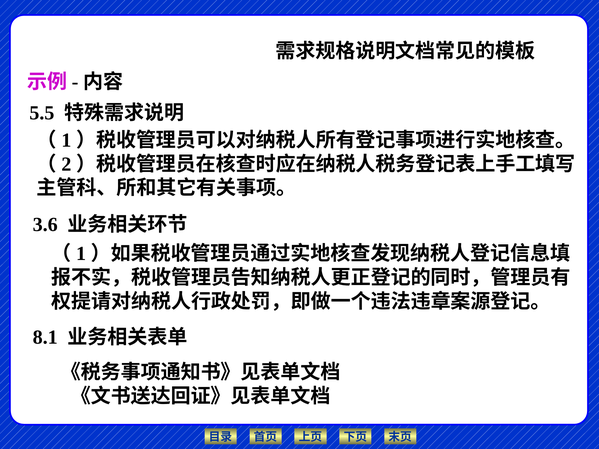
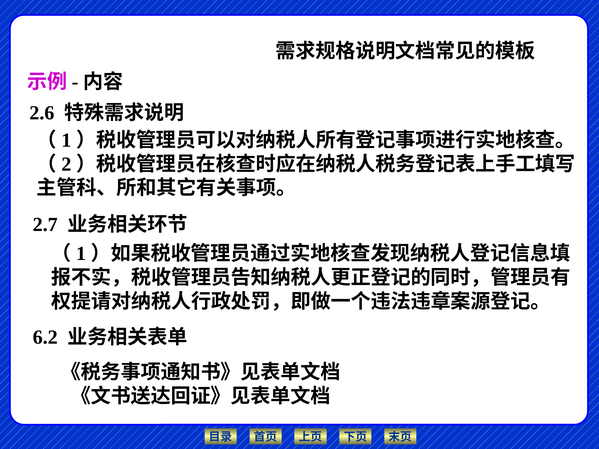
5.5: 5.5 -> 2.6 (42, 113)
3.6: 3.6 -> 2.7 (45, 225)
8.1: 8.1 -> 6.2 (45, 337)
